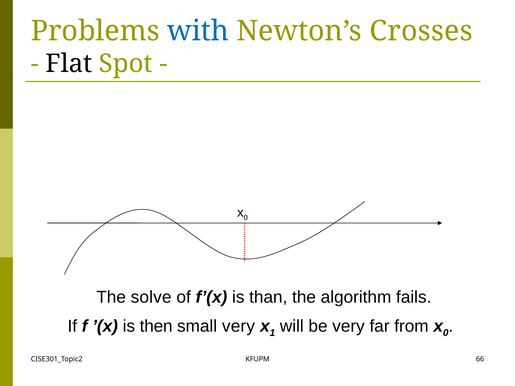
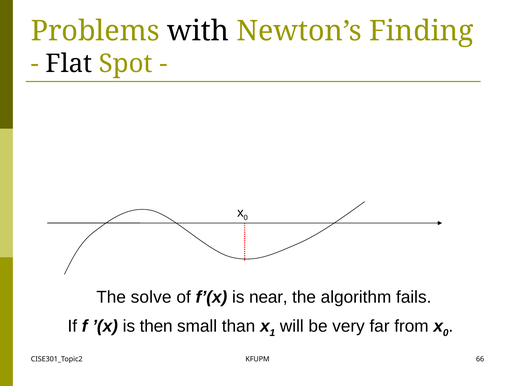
with colour: blue -> black (198, 31)
Crosses: Crosses -> Finding (421, 31)
than: than -> near (268, 297)
small very: very -> than (239, 326)
